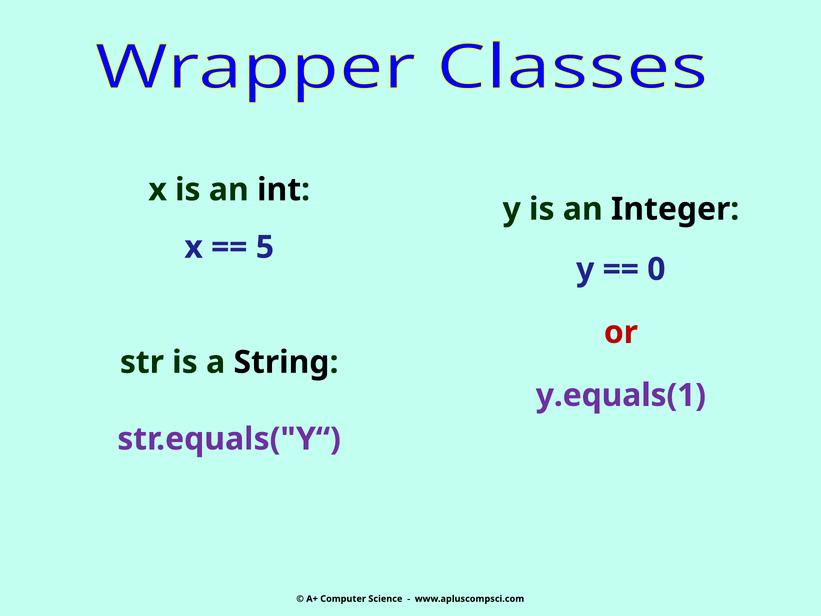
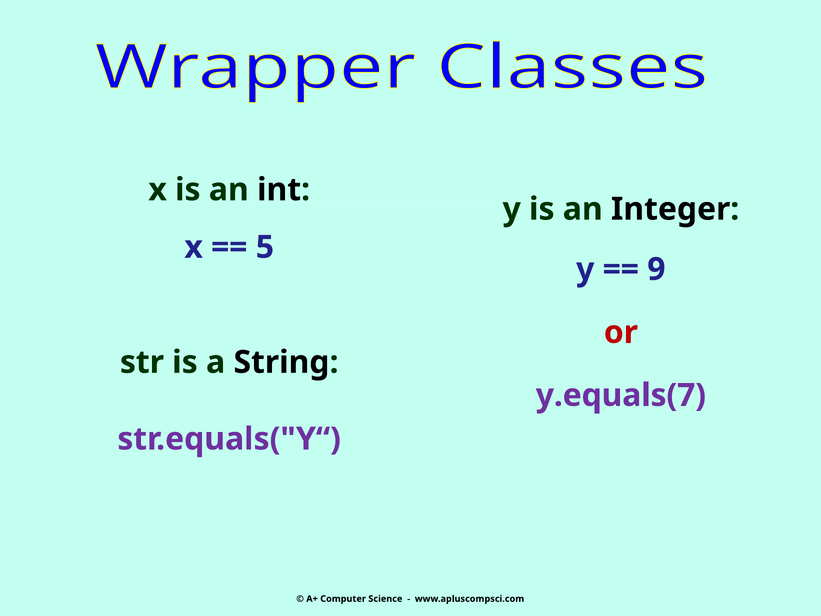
0: 0 -> 9 (656, 269)
y.equals(1: y.equals(1 -> y.equals(7 (621, 395)
